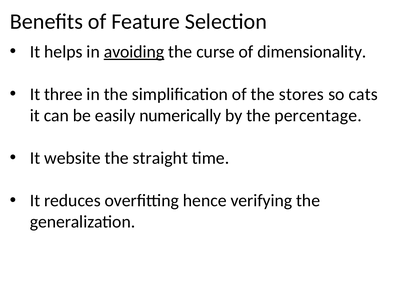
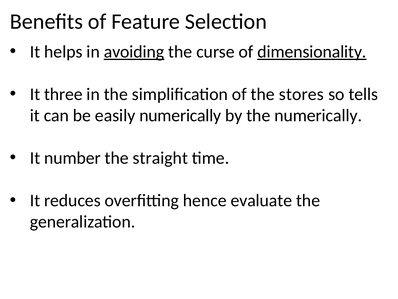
dimensionality underline: none -> present (312, 52)
cats: cats -> tells (363, 94)
the percentage: percentage -> numerically (318, 115)
website: website -> number (72, 158)
verifying: verifying -> evaluate (261, 200)
